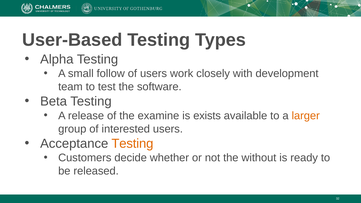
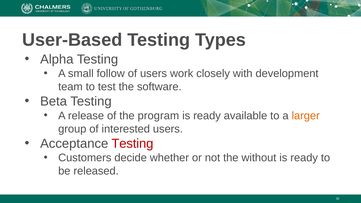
examine: examine -> program (158, 116)
exists: exists -> ready (207, 116)
Testing colour: orange -> red (132, 144)
